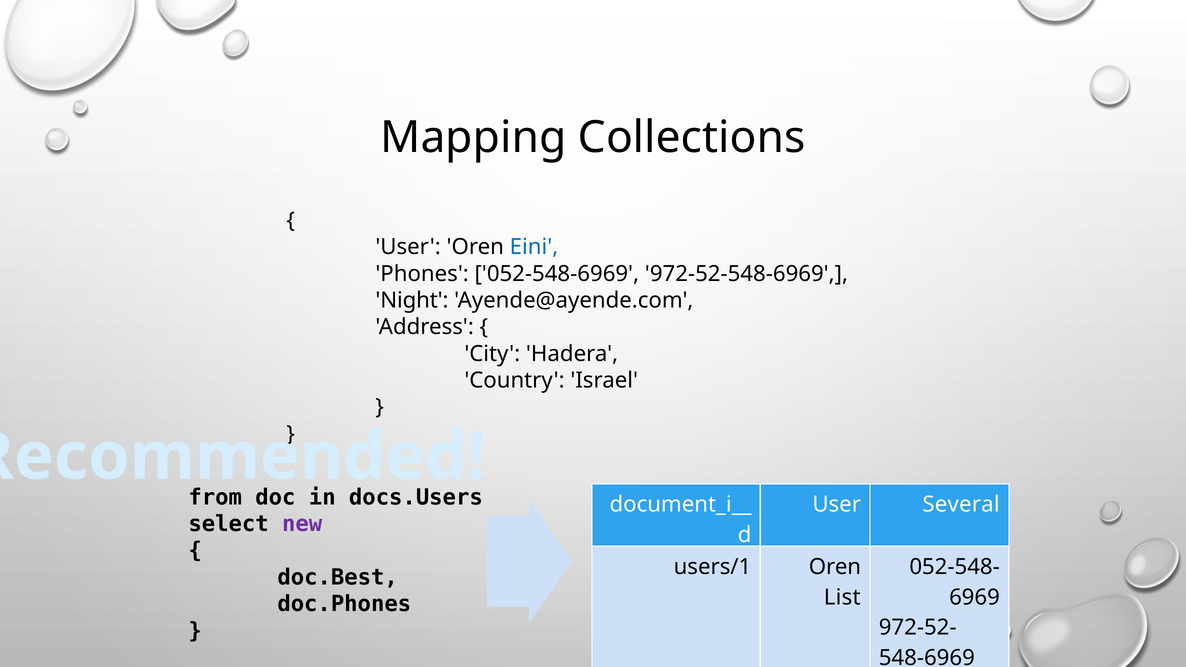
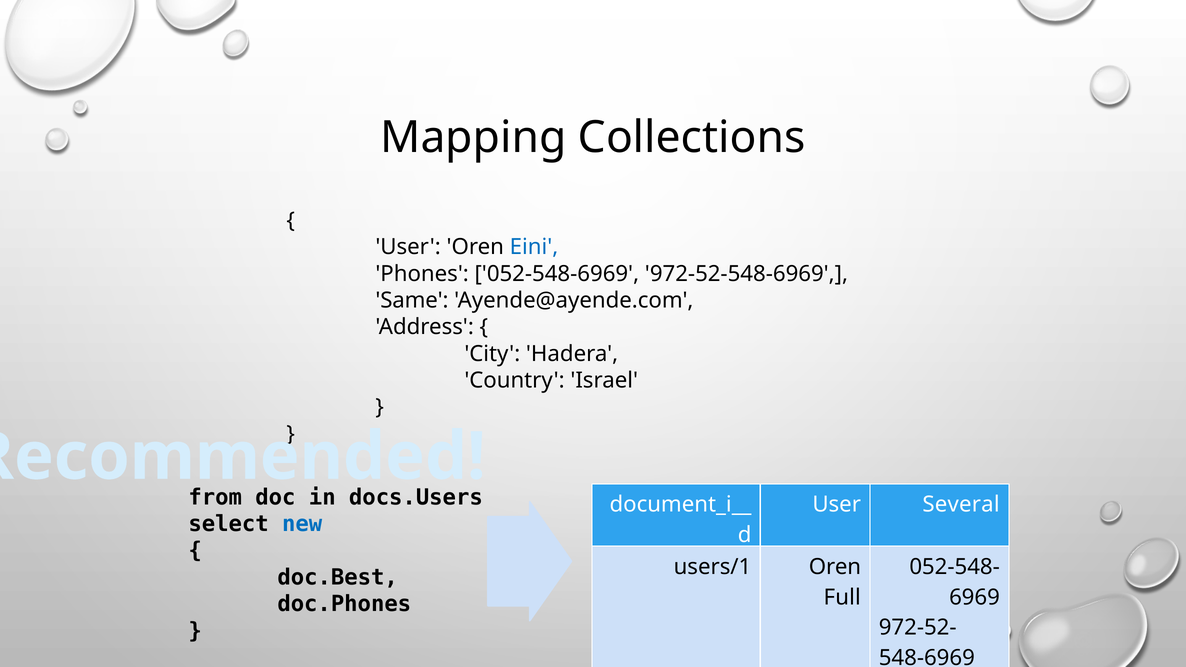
Night: Night -> Same (412, 300)
new colour: purple -> blue (302, 524)
List: List -> Full (842, 597)
